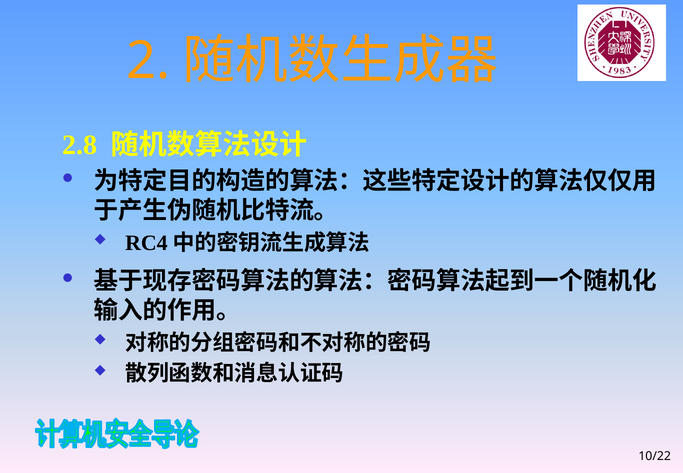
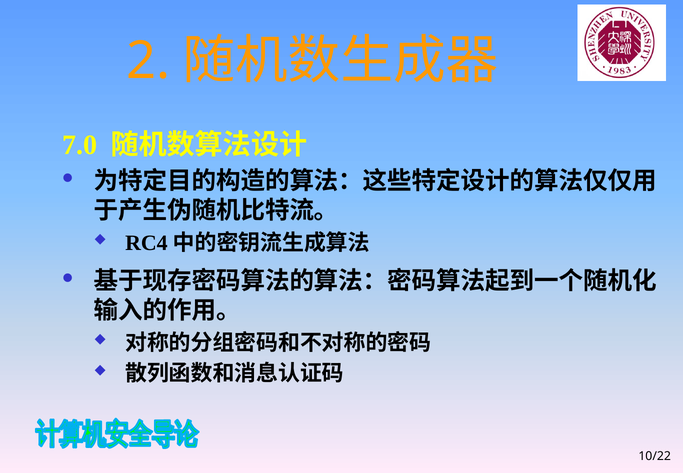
2.8: 2.8 -> 7.0 (80, 145)
